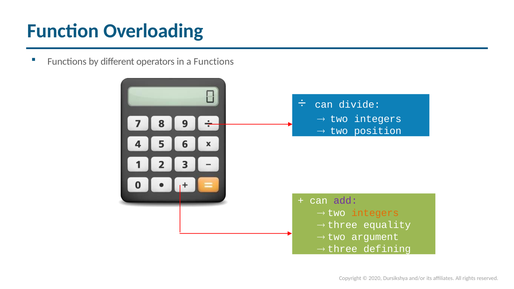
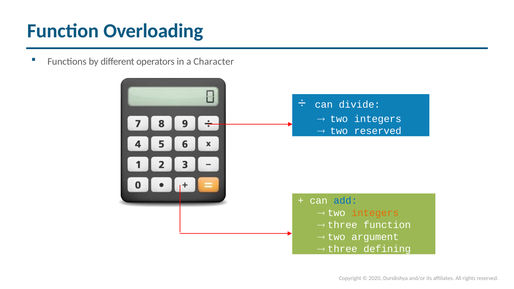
a Functions: Functions -> Character (214, 61)
two position: position -> reserved (378, 131)
add colour: purple -> blue (345, 201)
three equality: equality -> function (387, 225)
